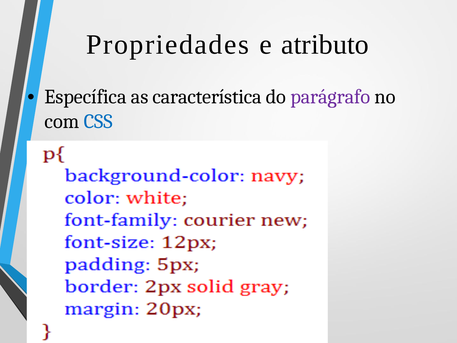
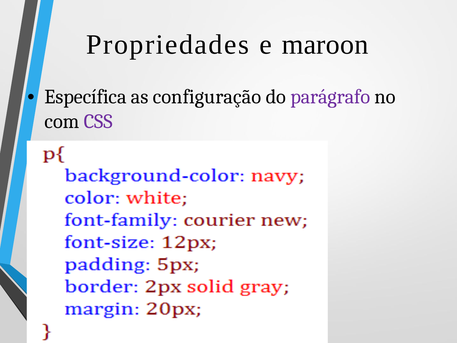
atributo: atributo -> maroon (325, 45)
característica: característica -> configuração (207, 97)
CSS colour: blue -> purple (98, 121)
